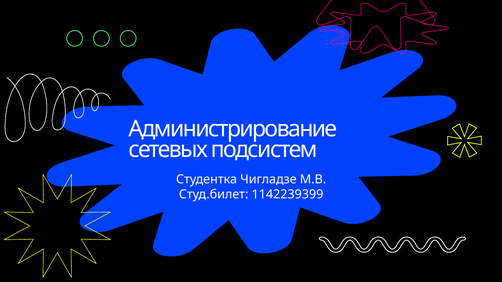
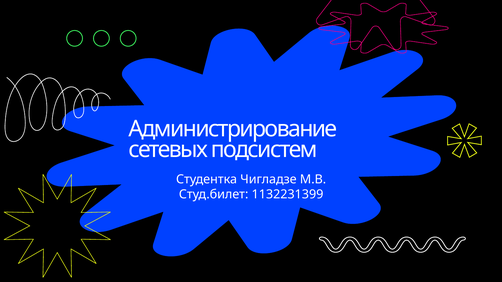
1142239399: 1142239399 -> 1132231399 (287, 195)
